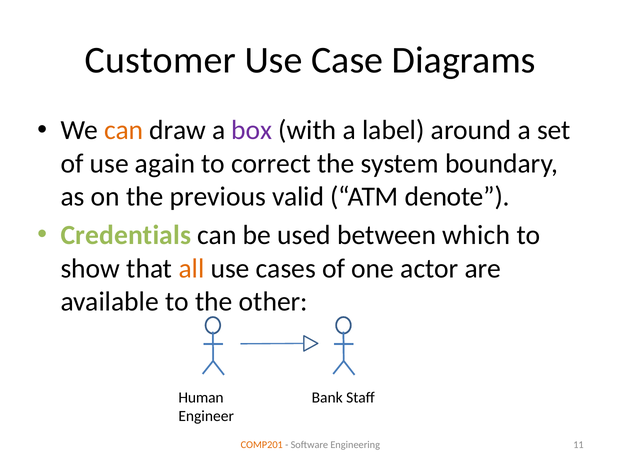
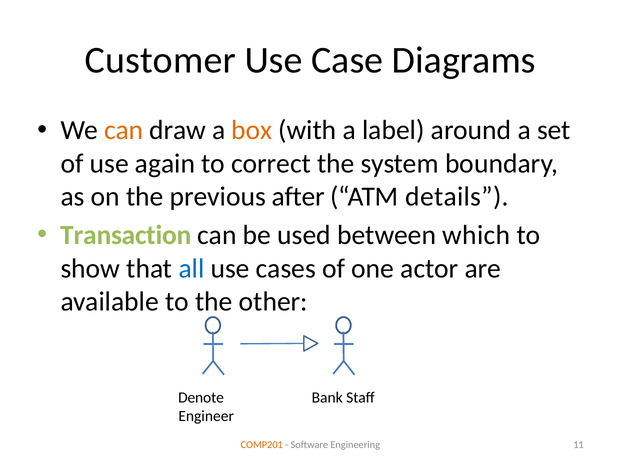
box colour: purple -> orange (252, 130)
valid: valid -> after (298, 197)
denote: denote -> details (457, 197)
Credentials: Credentials -> Transaction (126, 235)
all colour: orange -> blue (191, 268)
Human: Human -> Denote (201, 397)
